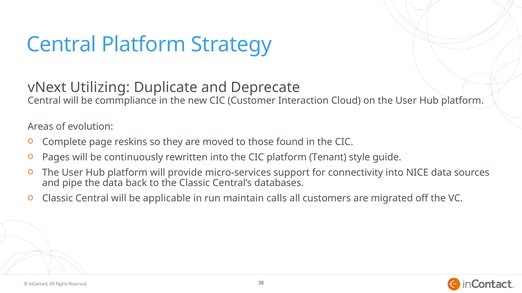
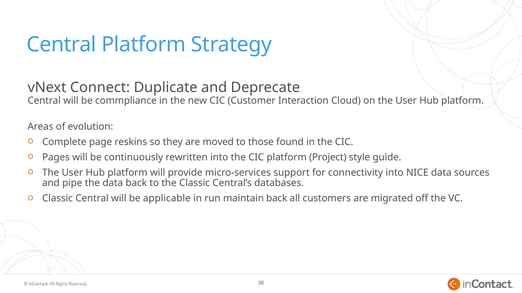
Utilizing: Utilizing -> Connect (100, 88)
Tenant: Tenant -> Project (328, 158)
maintain calls: calls -> back (277, 199)
